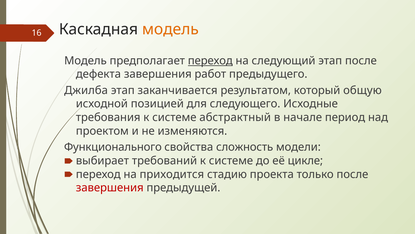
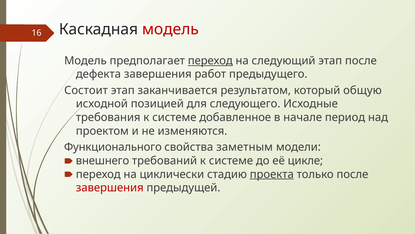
модель colour: orange -> red (170, 29)
Джилба: Джилба -> Состоит (86, 90)
абстрактный: абстрактный -> добавленное (235, 117)
сложность: сложность -> заметным (245, 147)
выбирает: выбирает -> внешнего (103, 160)
приходится: приходится -> циклически (172, 174)
проекта underline: none -> present (272, 174)
